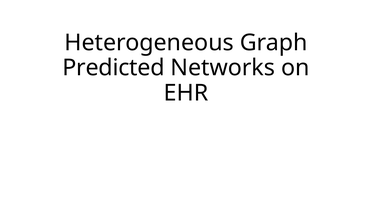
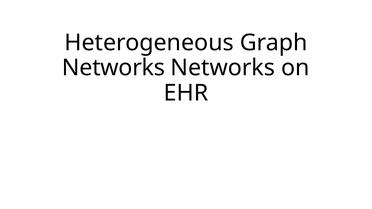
Predicted: Predicted -> Networks (113, 68)
